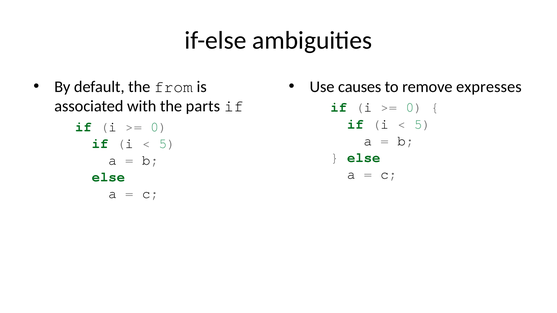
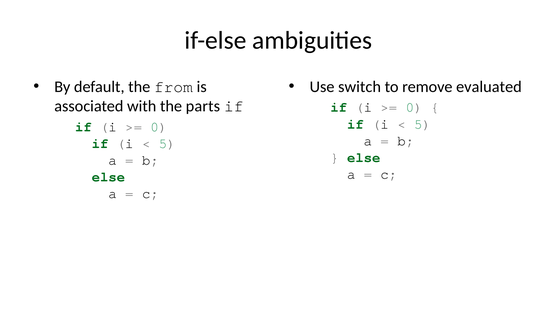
causes: causes -> switch (360, 87)
expresses: expresses -> evaluated (489, 87)
